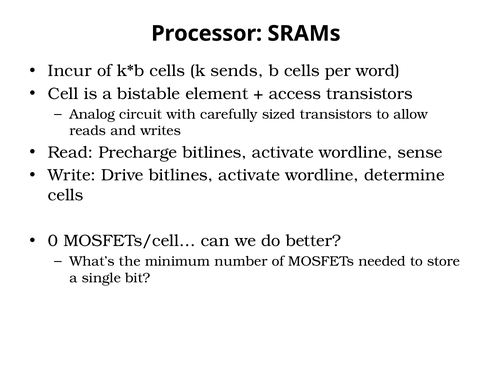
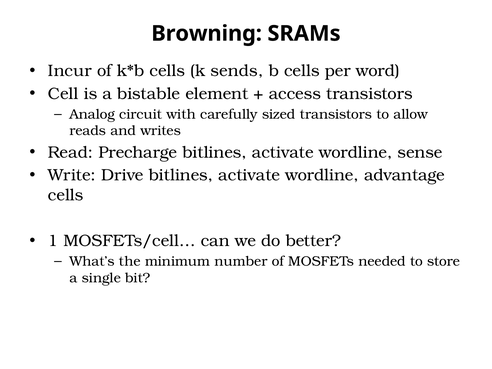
Processor: Processor -> Browning (207, 33)
determine: determine -> advantage (404, 175)
0: 0 -> 1 (53, 241)
